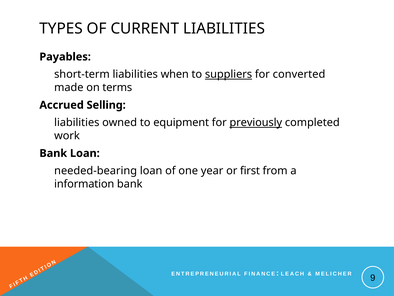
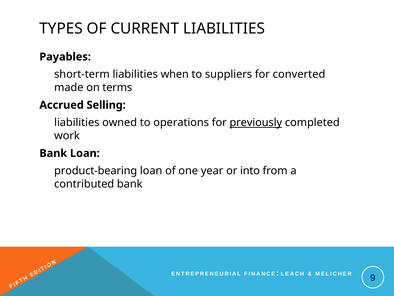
suppliers underline: present -> none (229, 74)
equipment: equipment -> operations (181, 122)
needed-bearing: needed-bearing -> product-bearing (96, 171)
first: first -> into (250, 171)
information: information -> contributed (84, 184)
